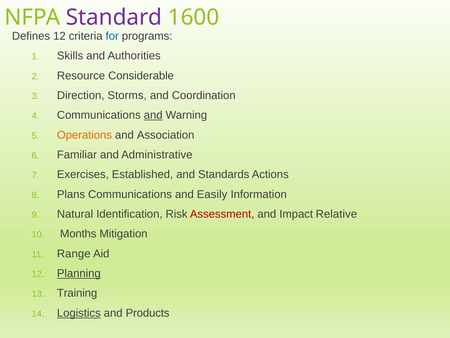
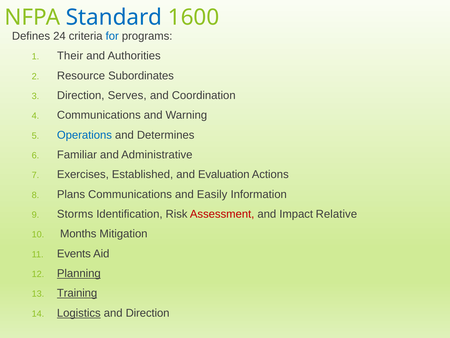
Standard colour: purple -> blue (114, 17)
Defines 12: 12 -> 24 (59, 36)
Skills: Skills -> Their (70, 56)
Considerable: Considerable -> Subordinates (141, 76)
Storms: Storms -> Serves (127, 95)
and underline: present -> none (153, 115)
Operations colour: orange -> blue (84, 135)
Association: Association -> Determines (166, 135)
Standards: Standards -> Evaluation (224, 174)
Natural: Natural -> Storms (75, 214)
Range: Range -> Events (74, 253)
Training underline: none -> present (77, 293)
and Products: Products -> Direction (148, 313)
